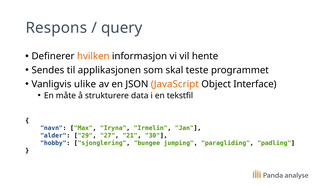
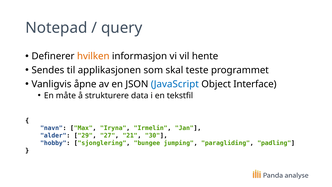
Respons: Respons -> Notepad (56, 28)
ulike: ulike -> åpne (85, 84)
JavaScript colour: orange -> blue (175, 84)
